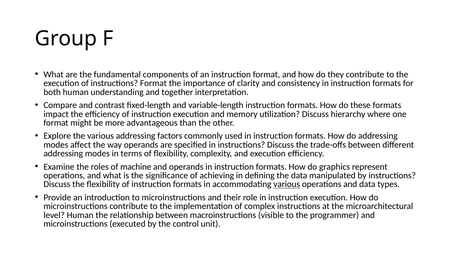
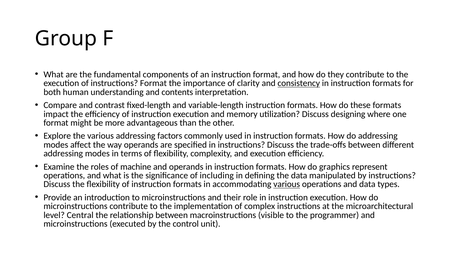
consistency underline: none -> present (299, 83)
together: together -> contents (177, 92)
hierarchy: hierarchy -> designing (348, 114)
achieving: achieving -> including (217, 175)
level Human: Human -> Central (80, 215)
